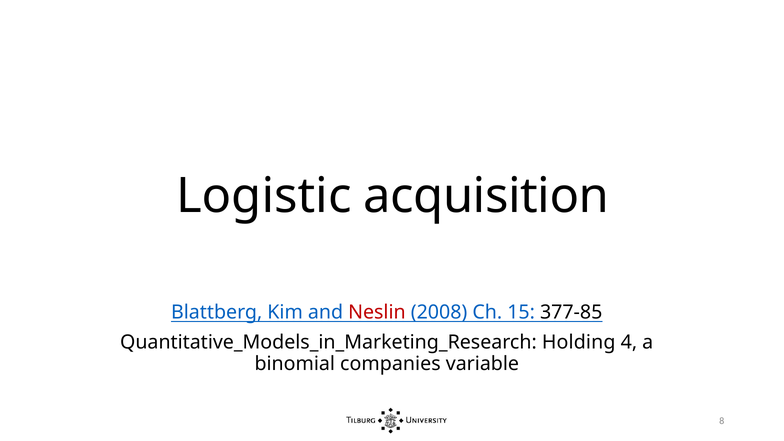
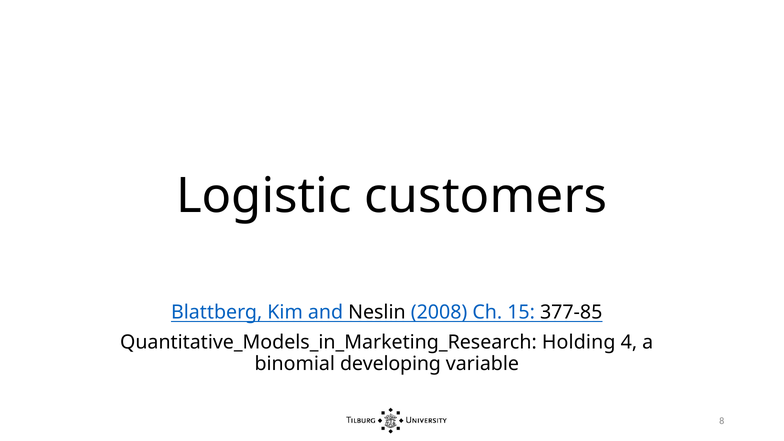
acquisition: acquisition -> customers (486, 196)
Neslin colour: red -> black (377, 313)
companies: companies -> developing (390, 364)
